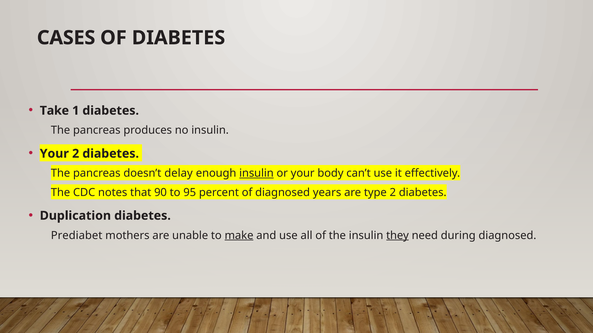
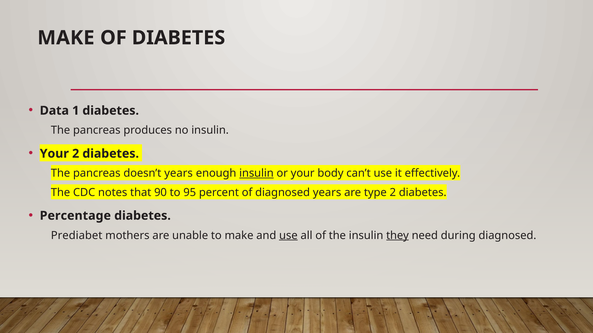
CASES: CASES -> MAKE (66, 38)
Take: Take -> Data (54, 111)
doesn’t delay: delay -> years (179, 174)
Duplication: Duplication -> Percentage (75, 216)
make underline: present -> none (239, 236)
use underline: none -> present (288, 236)
